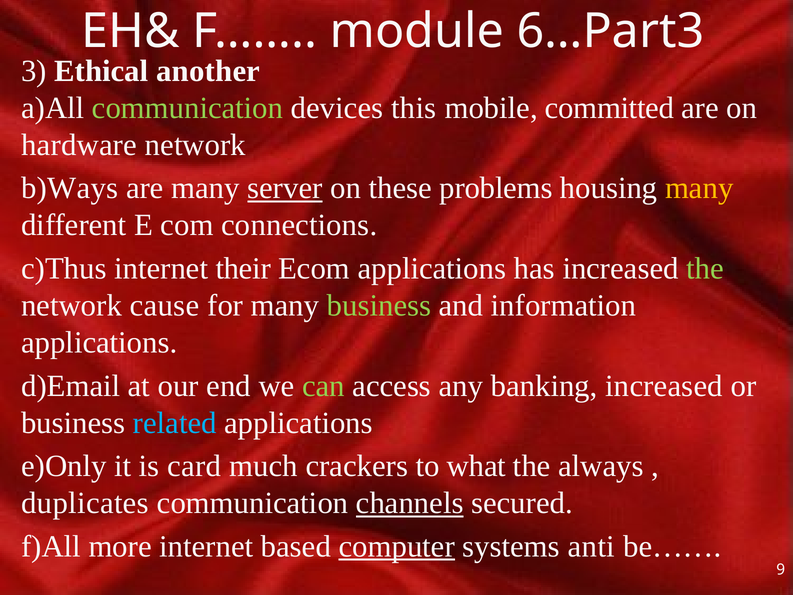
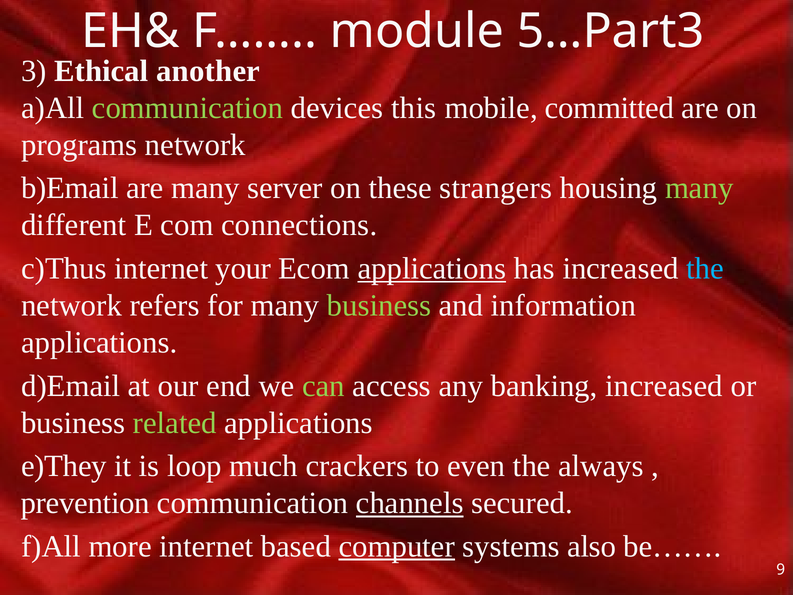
6…Part3: 6…Part3 -> 5…Part3 (610, 31)
hardware: hardware -> programs (79, 145)
b)Ways: b)Ways -> b)Email (70, 188)
server underline: present -> none (285, 188)
problems: problems -> strangers (496, 188)
many colour: yellow -> light green (699, 188)
their: their -> your (243, 268)
applications underline: none -> present (432, 268)
the colour: light green -> light blue (705, 268)
cause: cause -> refers (165, 305)
related colour: light blue -> light green (175, 423)
e)Only: e)Only -> e)They (64, 466)
card: card -> loop (194, 466)
what: what -> even (476, 466)
duplicates: duplicates -> prevention (85, 503)
anti: anti -> also (592, 546)
